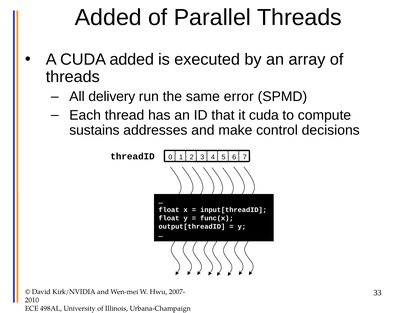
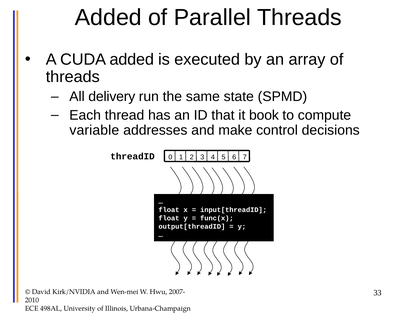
error: error -> state (239, 97)
it cuda: cuda -> book (264, 115)
sustains: sustains -> variable (94, 130)
